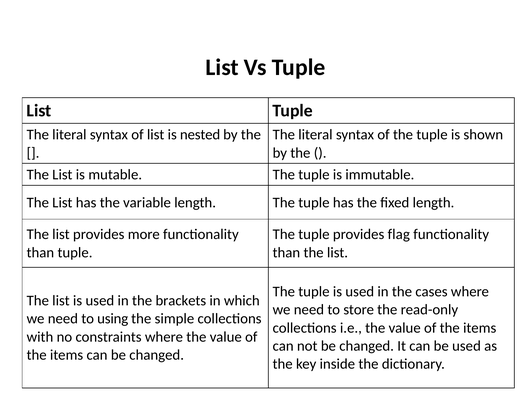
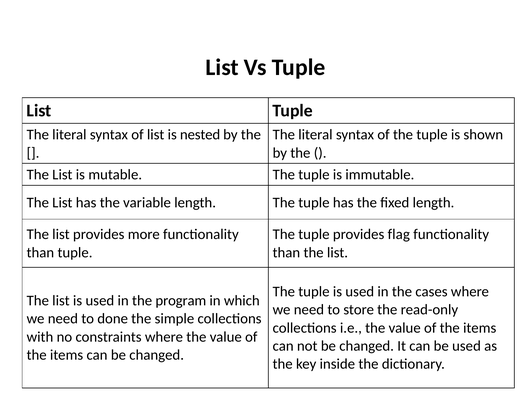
brackets: brackets -> program (181, 301)
using: using -> done (113, 319)
